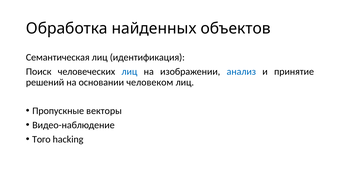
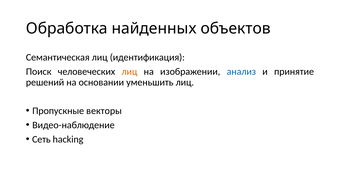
лиц colour: blue -> orange (129, 72)
человеком: человеком -> уменьшить (150, 82)
Того: Того -> Сеть (41, 139)
